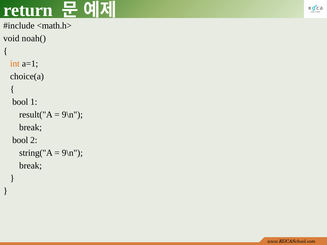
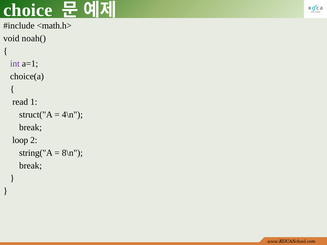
return: return -> choice (28, 10)
int colour: orange -> purple (15, 64)
bool: bool -> read (20, 102)
result("A: result("A -> struct("A (36, 115)
9\n: 9\n -> 4\n (72, 115)
bool: bool -> loop (20, 140)
9\n: 9\n -> 8\n (72, 153)
